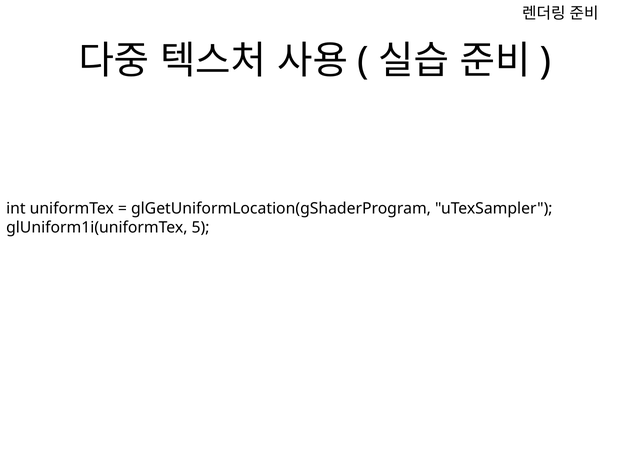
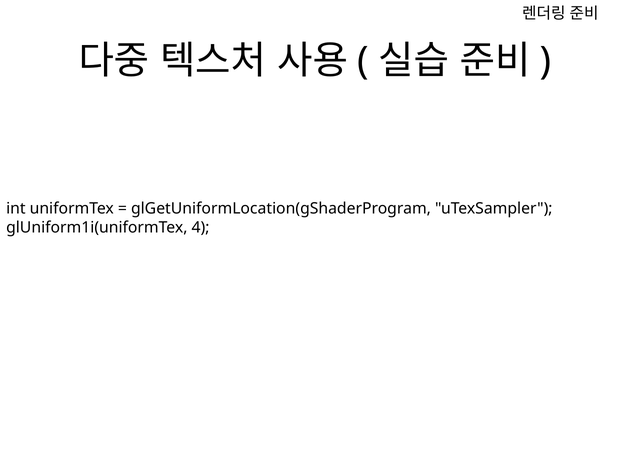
5: 5 -> 4 (201, 227)
